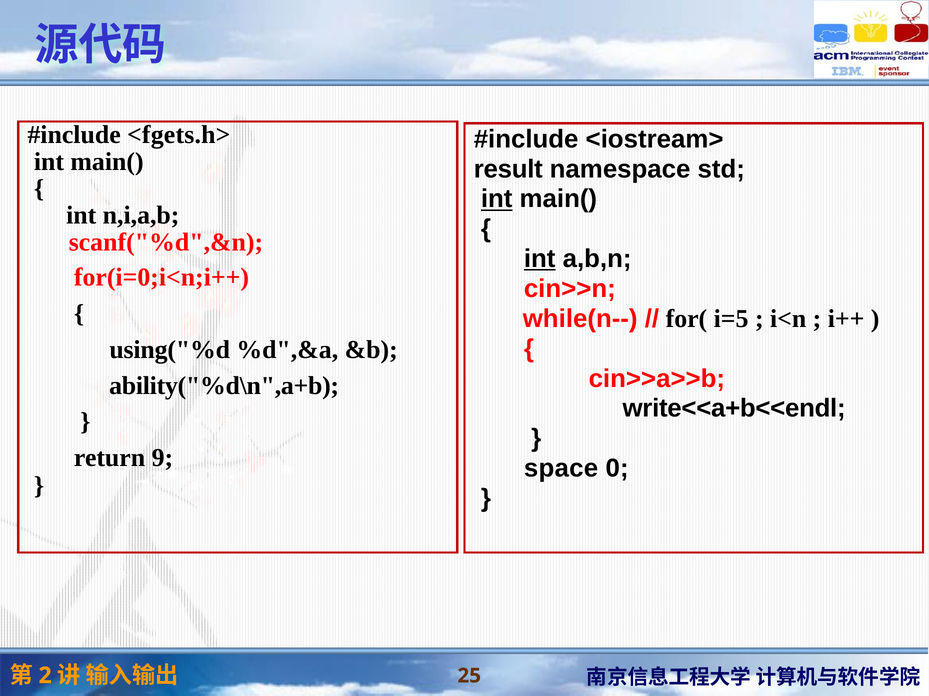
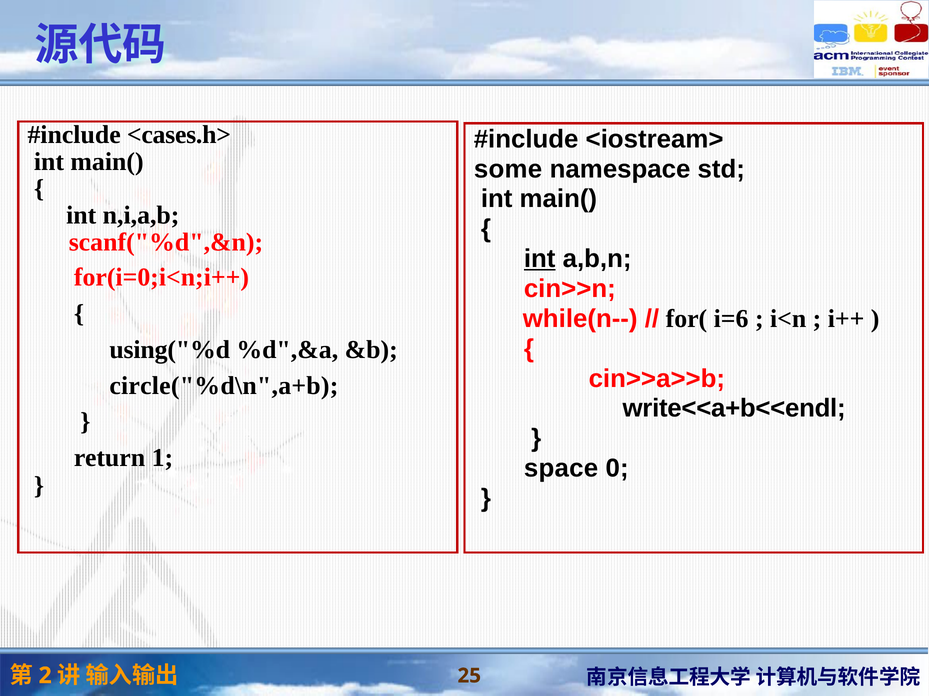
<fgets.h>: <fgets.h> -> <cases.h> (179, 135)
result: result -> some (508, 169)
int underline: present -> none (497, 199)
i=5: i=5 -> i=6 (731, 319)
ability("%d\n",a+b: ability("%d\n",a+b -> circle("%d\n",a+b (224, 386)
9: 9 -> 1 (162, 458)
